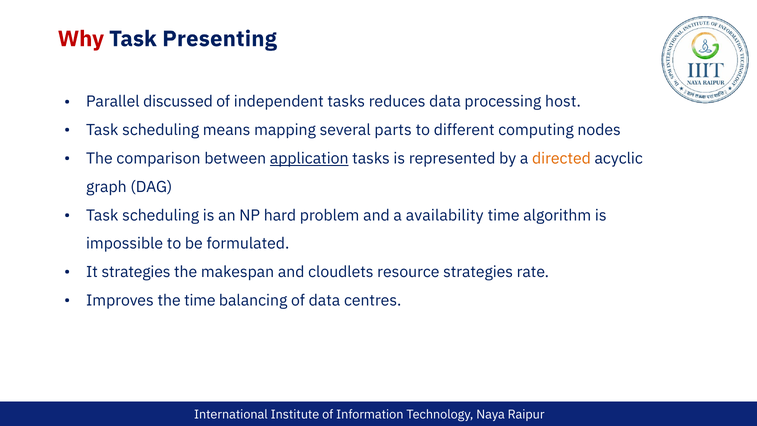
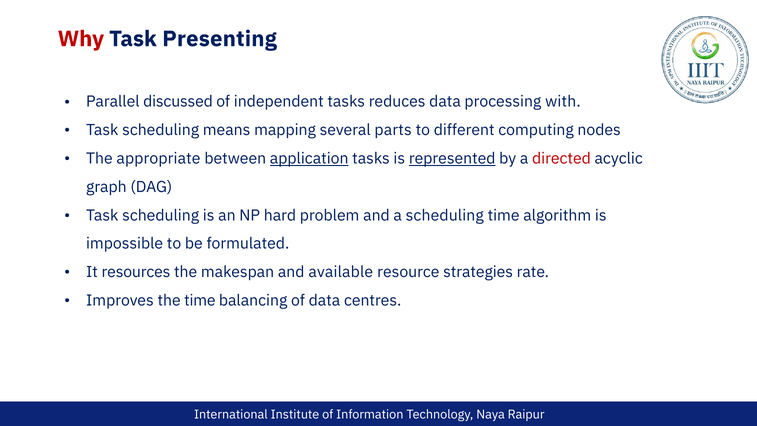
host: host -> with (563, 102)
comparison: comparison -> appropriate (158, 158)
represented underline: none -> present (452, 158)
directed colour: orange -> red (561, 158)
a availability: availability -> scheduling (445, 215)
It strategies: strategies -> resources (136, 272)
cloudlets: cloudlets -> available (341, 272)
